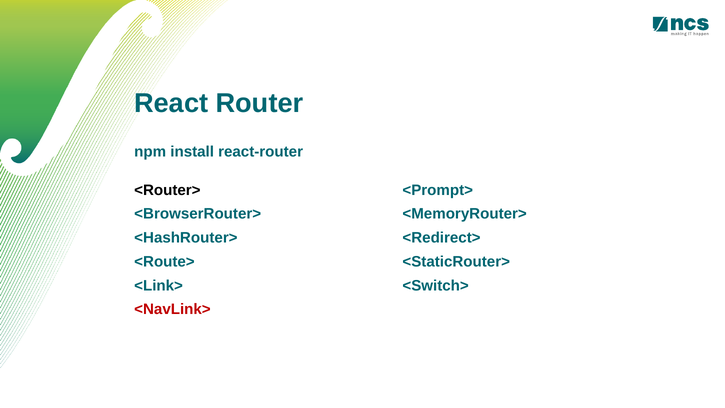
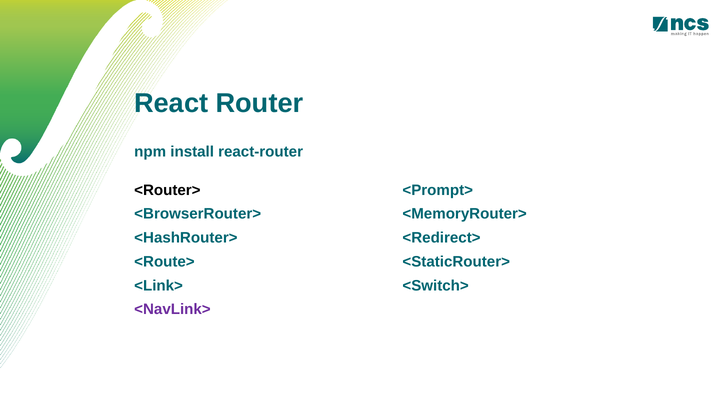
<NavLink> colour: red -> purple (172, 309)
